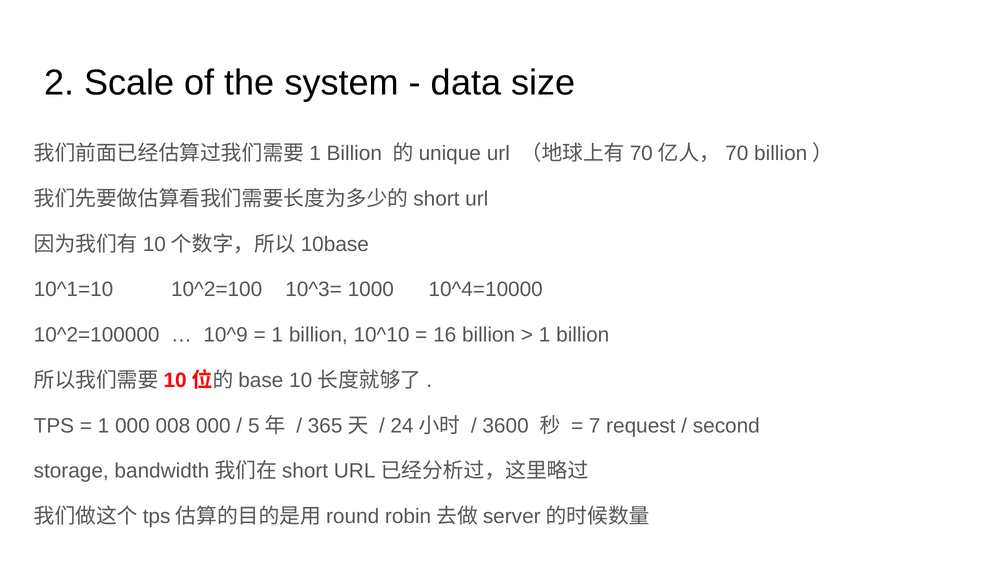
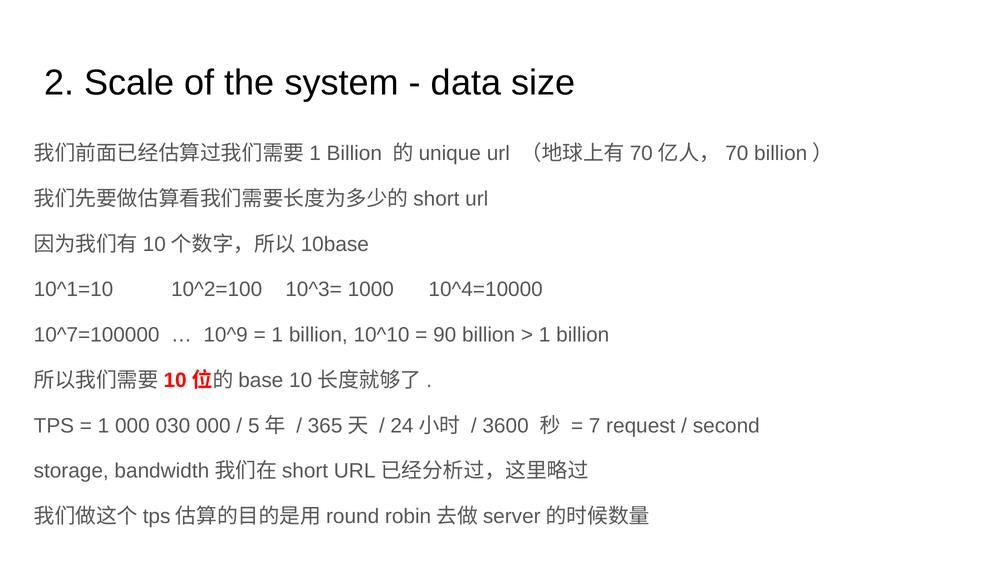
10^2=100000: 10^2=100000 -> 10^7=100000 (97, 335)
16: 16 -> 90 (445, 335)
008: 008 -> 030 (173, 426)
